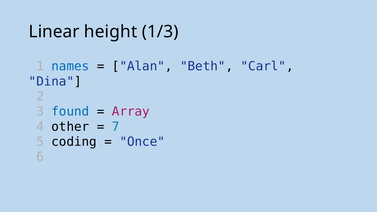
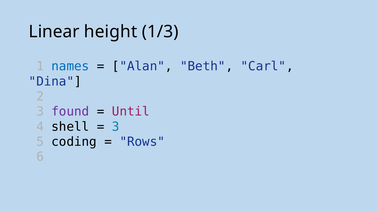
found colour: blue -> purple (70, 112)
Array: Array -> Until (131, 112)
other: other -> shell (70, 127)
7: 7 -> 3 (116, 127)
Once: Once -> Rows (142, 142)
